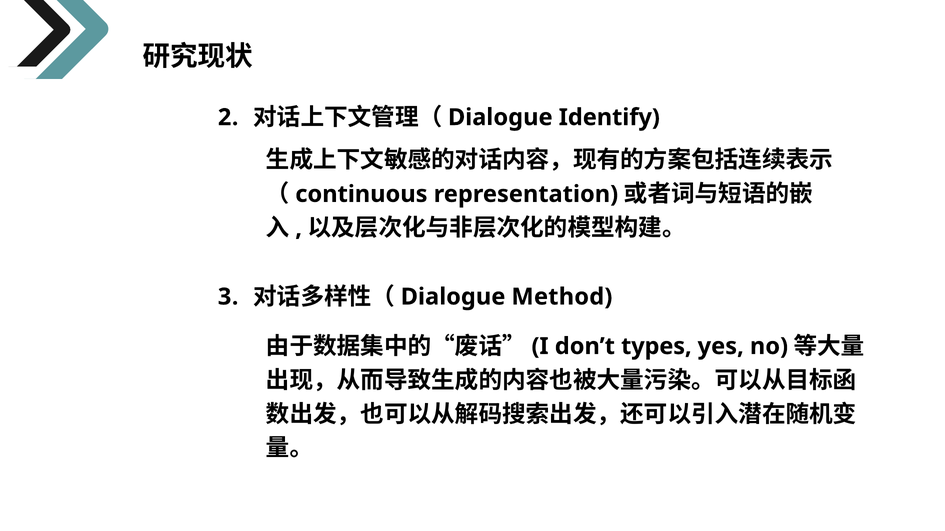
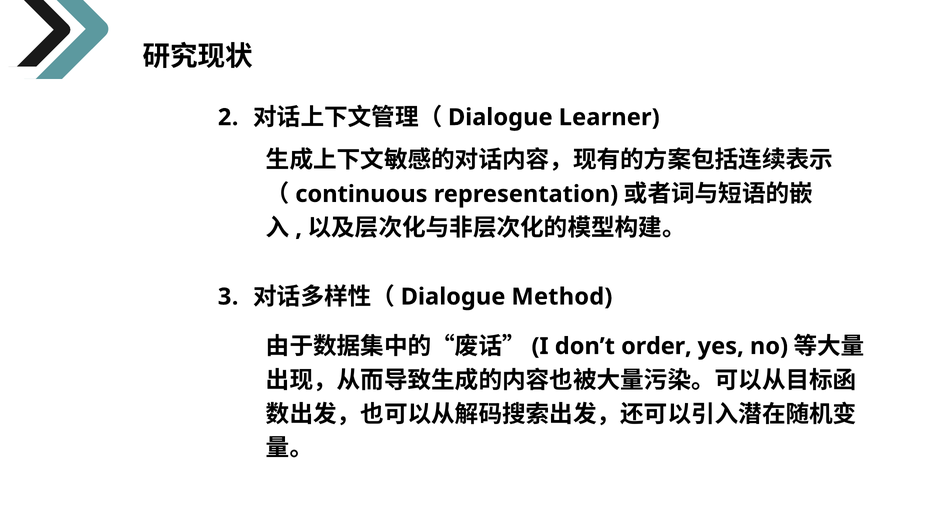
Identify: Identify -> Learner (609, 117)
types: types -> order (656, 347)
